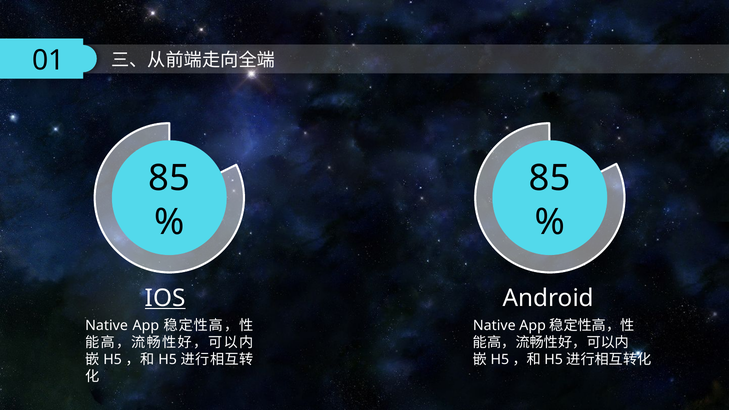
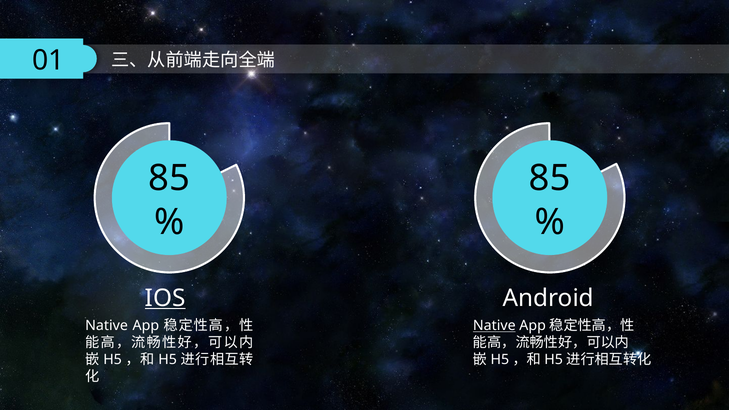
Native underline: none -> present (494, 326)
